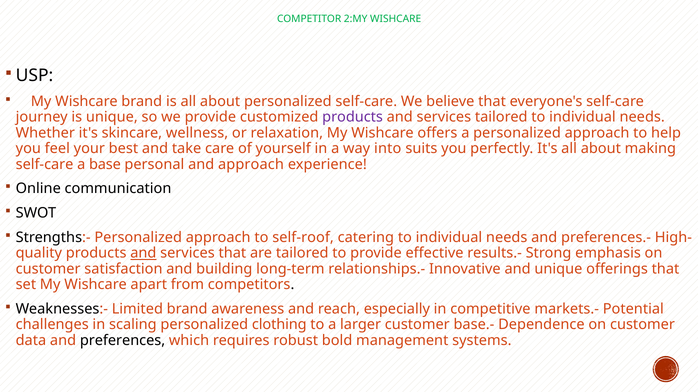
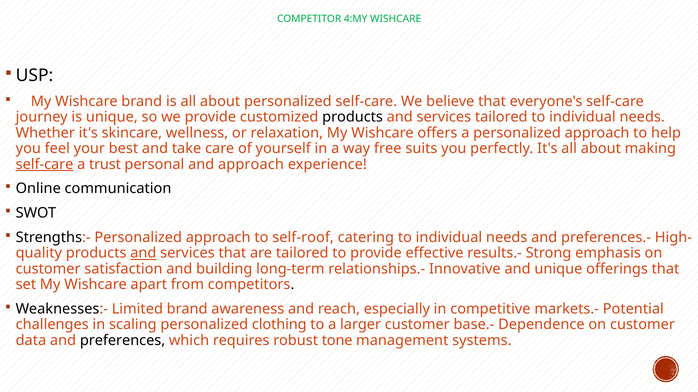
2:MY: 2:MY -> 4:MY (356, 19)
products colour: purple -> black (353, 117)
into: into -> free (388, 149)
self-care underline: none -> present (45, 164)
base: base -> trust (105, 164)
bold: bold -> tone (337, 341)
